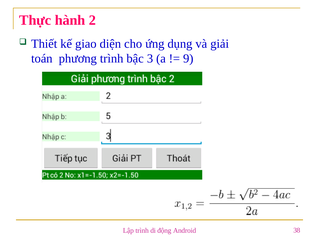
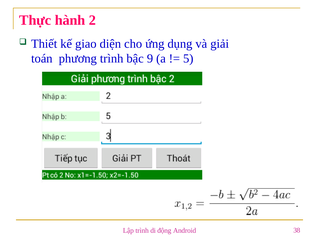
3: 3 -> 9 (150, 59)
9: 9 -> 5 (188, 59)
